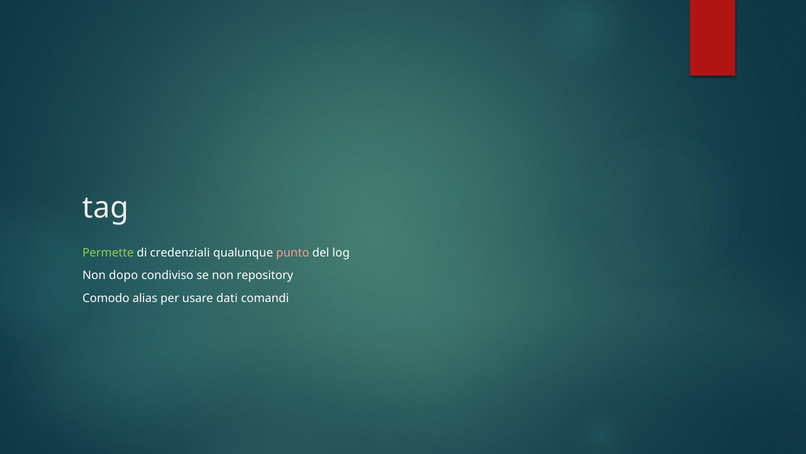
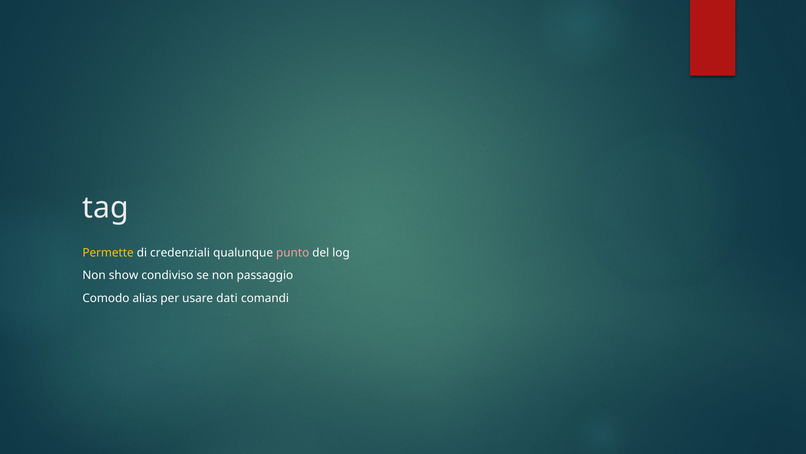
Permette colour: light green -> yellow (108, 253)
dopo: dopo -> show (124, 275)
repository: repository -> passaggio (265, 275)
